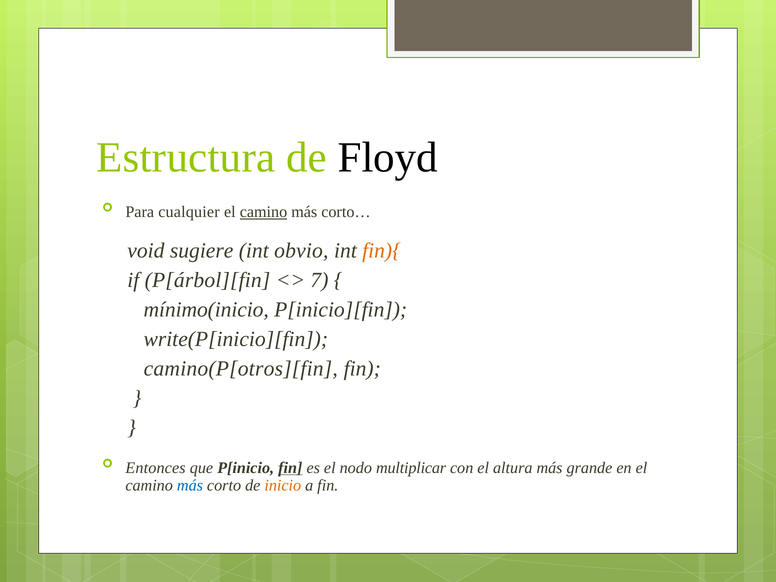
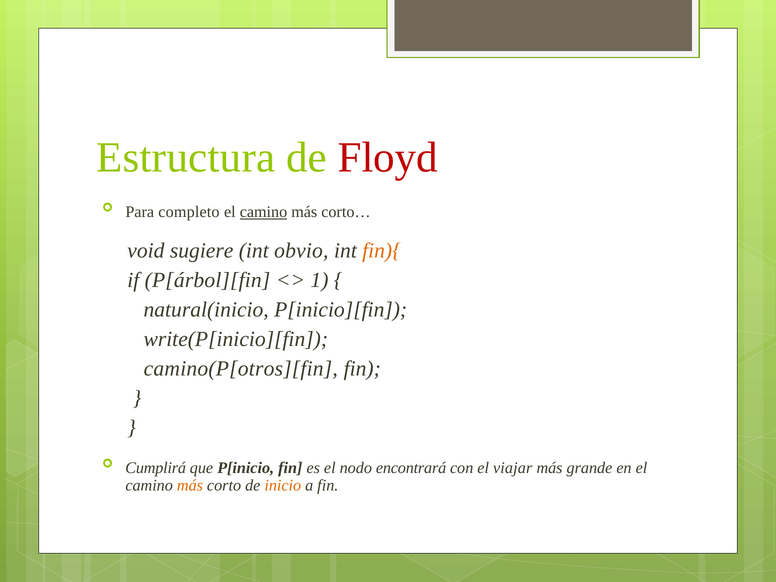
Floyd colour: black -> red (388, 157)
cualquier: cualquier -> completo (189, 212)
7: 7 -> 1 (319, 280)
mínimo(inicio: mínimo(inicio -> natural(inicio (206, 310)
Entonces: Entonces -> Cumplirá (156, 468)
fin underline: present -> none (290, 468)
multiplicar: multiplicar -> encontrará (411, 468)
altura: altura -> viajar (513, 468)
más colour: blue -> orange (190, 485)
